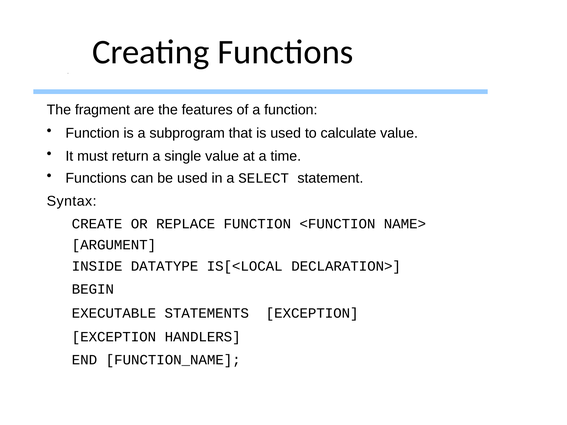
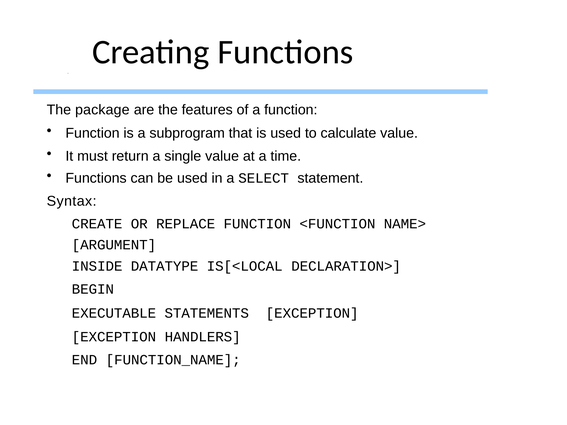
fragment: fragment -> package (102, 110)
